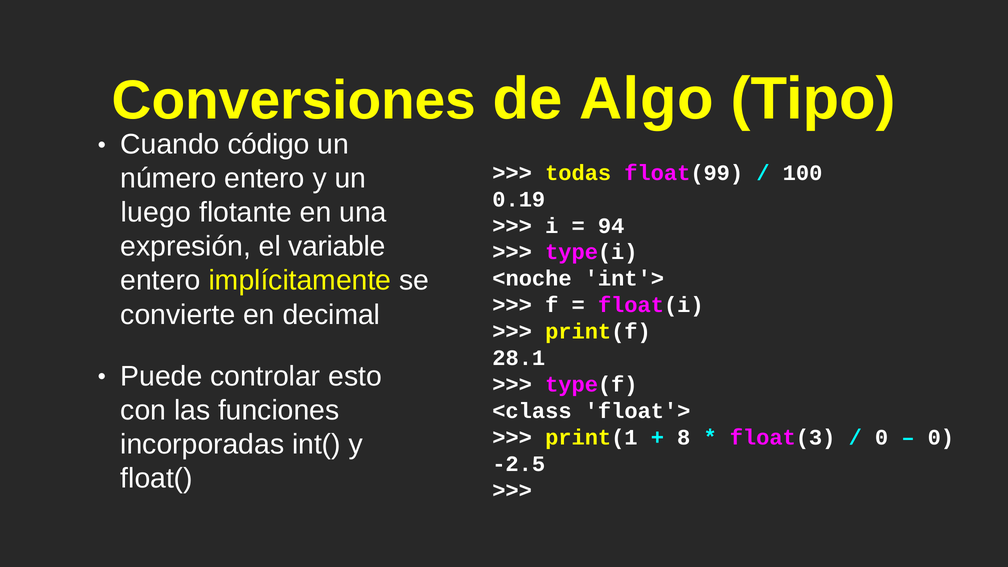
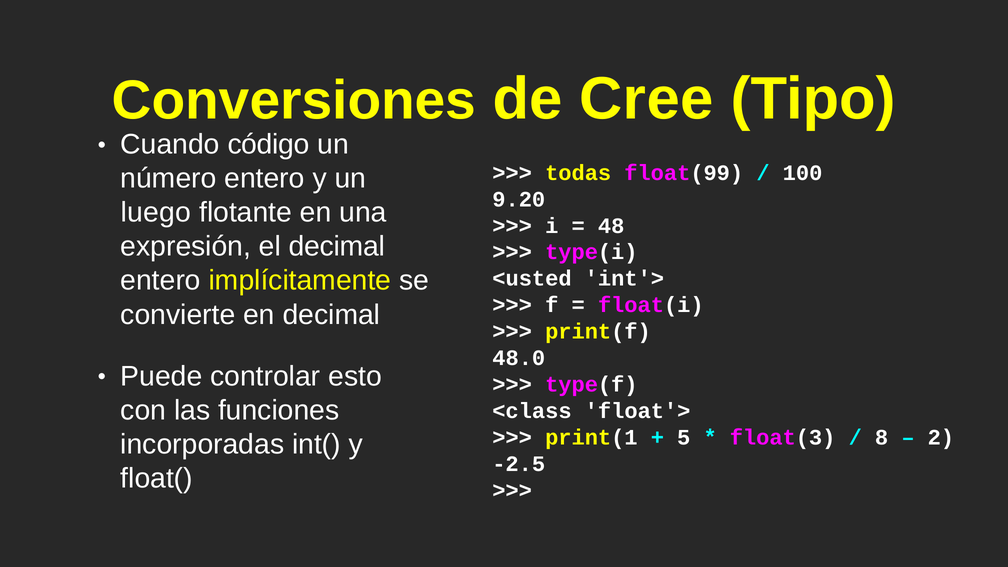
Algo: Algo -> Cree (646, 99)
0.19: 0.19 -> 9.20 (519, 199)
94: 94 -> 48 (611, 226)
el variable: variable -> decimal (337, 247)
<noche: <noche -> <usted (532, 279)
28.1: 28.1 -> 48.0 (519, 358)
8: 8 -> 5 (684, 438)
0: 0 -> 8 (882, 438)
0: 0 -> 2 (941, 438)
